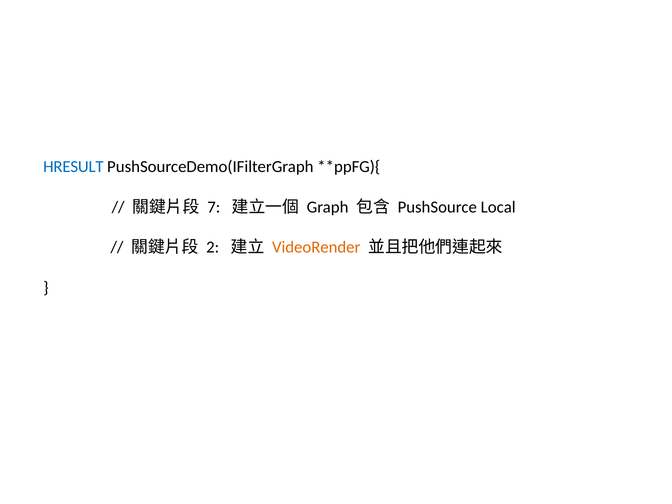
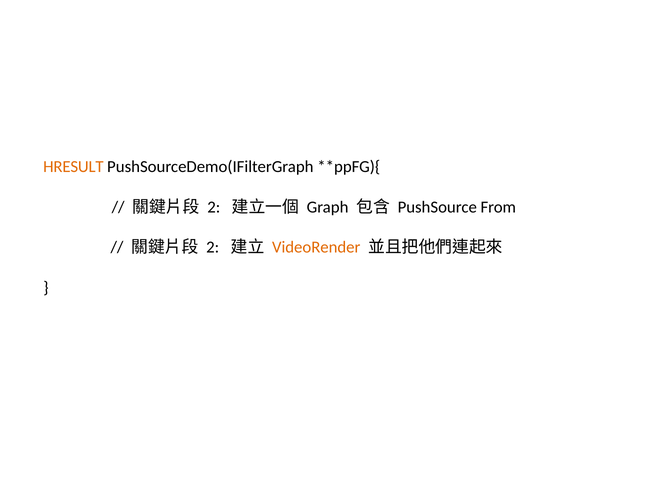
HRESULT colour: blue -> orange (73, 167)
7: 7 -> 2 (214, 207)
Local: Local -> From (498, 207)
